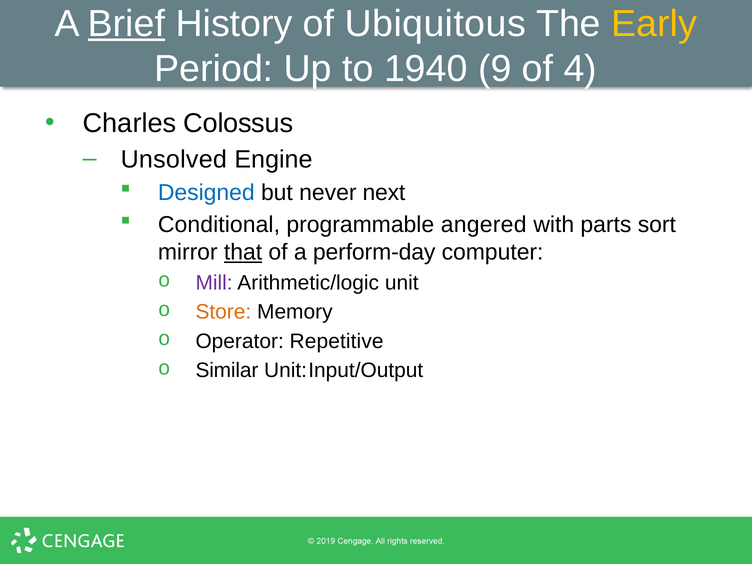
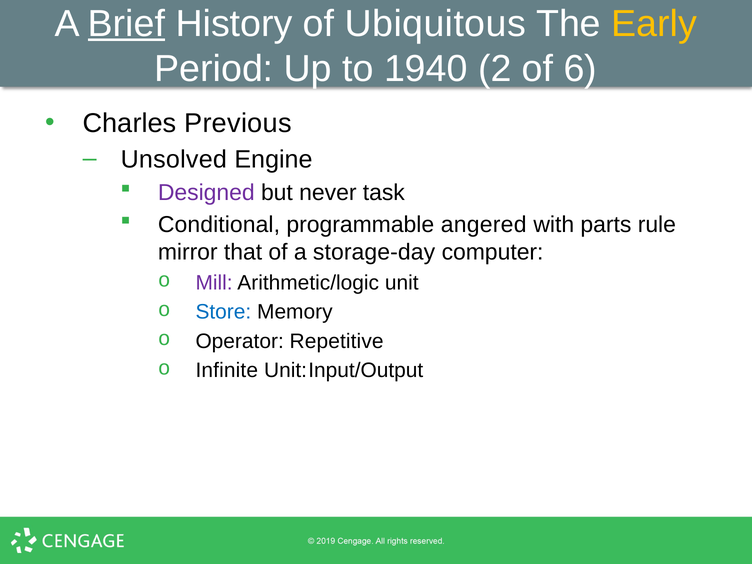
9: 9 -> 2 (495, 69)
4: 4 -> 6 (580, 69)
Colossus: Colossus -> Previous (238, 123)
Designed colour: blue -> purple (206, 193)
next: next -> task (384, 193)
sort: sort -> rule (657, 225)
that underline: present -> none (243, 252)
perform-day: perform-day -> storage-day (374, 252)
Store colour: orange -> blue (223, 312)
Similar: Similar -> Infinite (227, 371)
